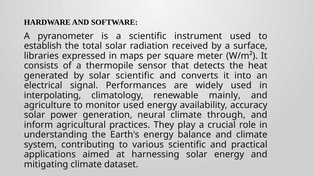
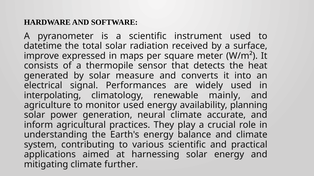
establish: establish -> datetime (43, 46)
libraries: libraries -> improve (41, 56)
solar scientific: scientific -> measure (135, 76)
accuracy: accuracy -> planning (249, 105)
through: through -> accurate (226, 115)
dataset: dataset -> further (121, 165)
